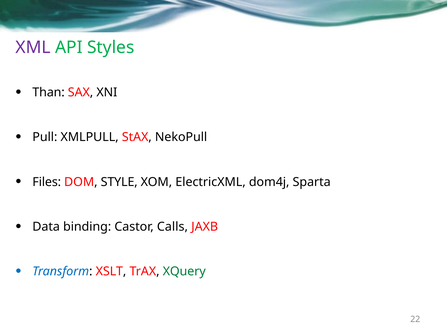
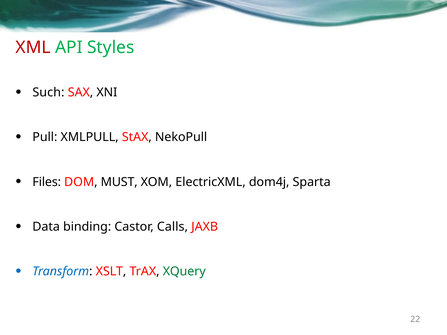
XML colour: purple -> red (33, 47)
Than: Than -> Such (48, 93)
STYLE: STYLE -> MUST (119, 182)
